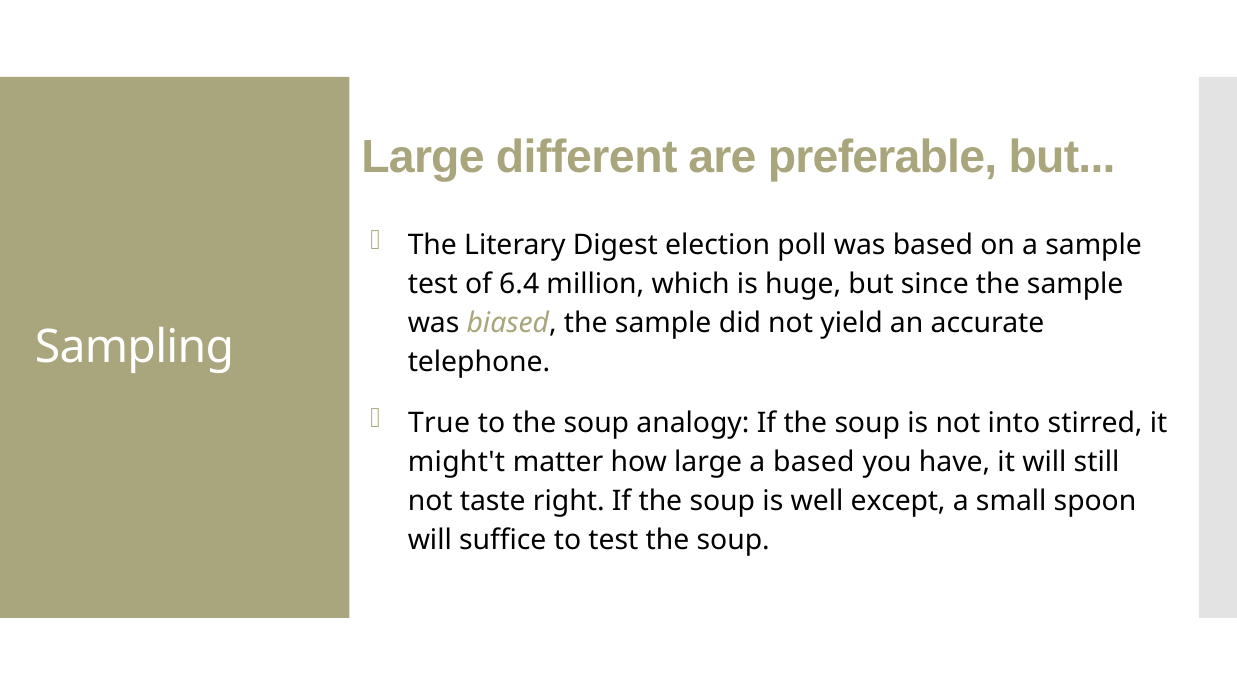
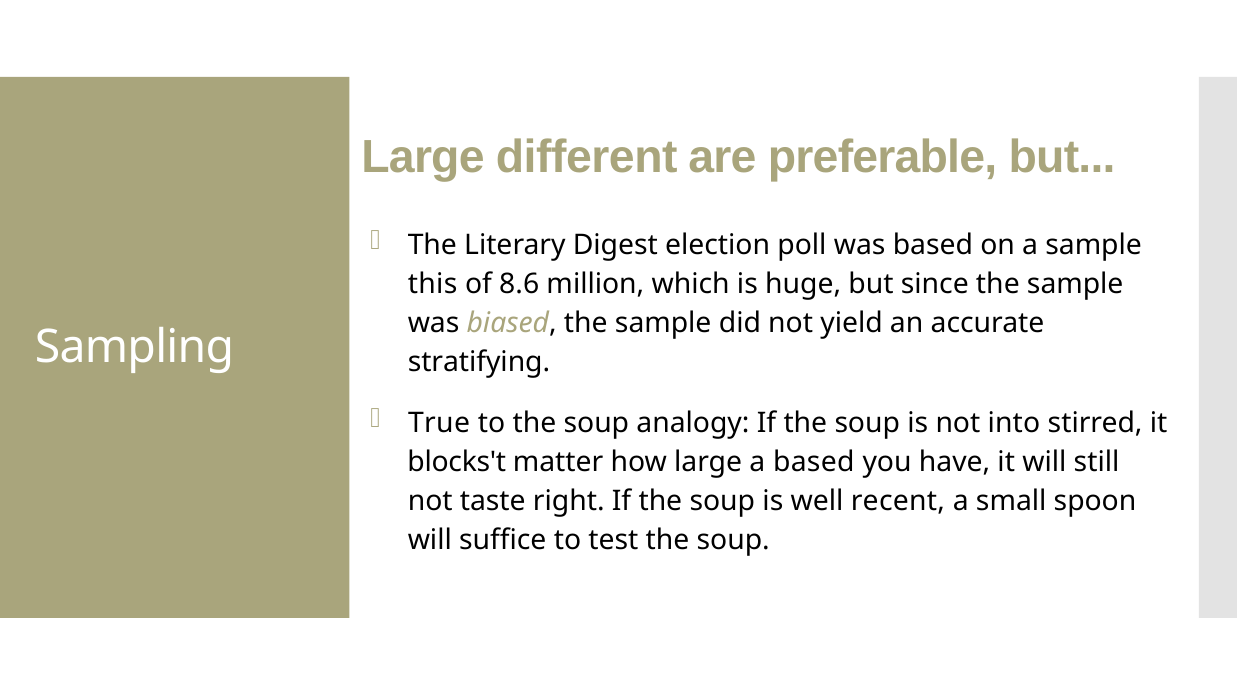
test: test -> this (433, 284)
6.4: 6.4 -> 8.6 (519, 284)
telephone: telephone -> stratifying (479, 362)
might't: might't -> blocks't (457, 462)
except: except -> recent (898, 501)
